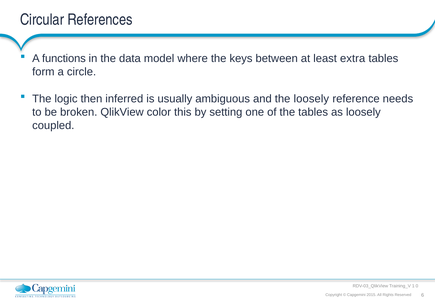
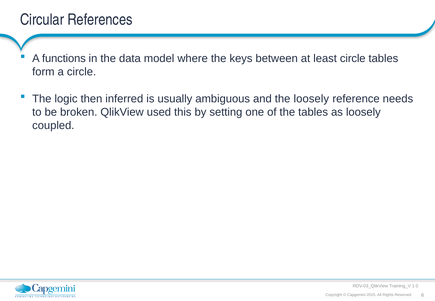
least extra: extra -> circle (353, 59)
color: color -> used (159, 112)
